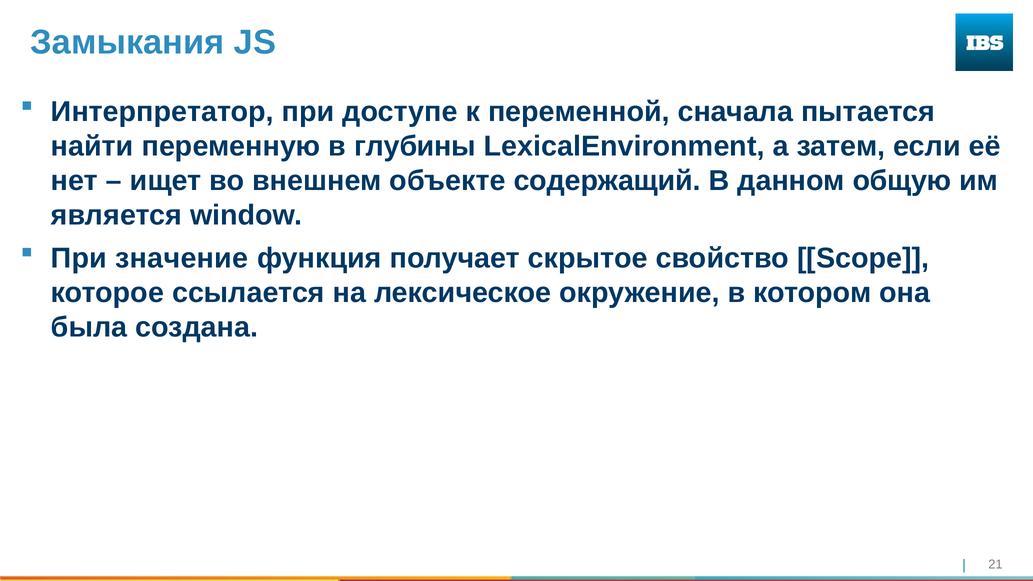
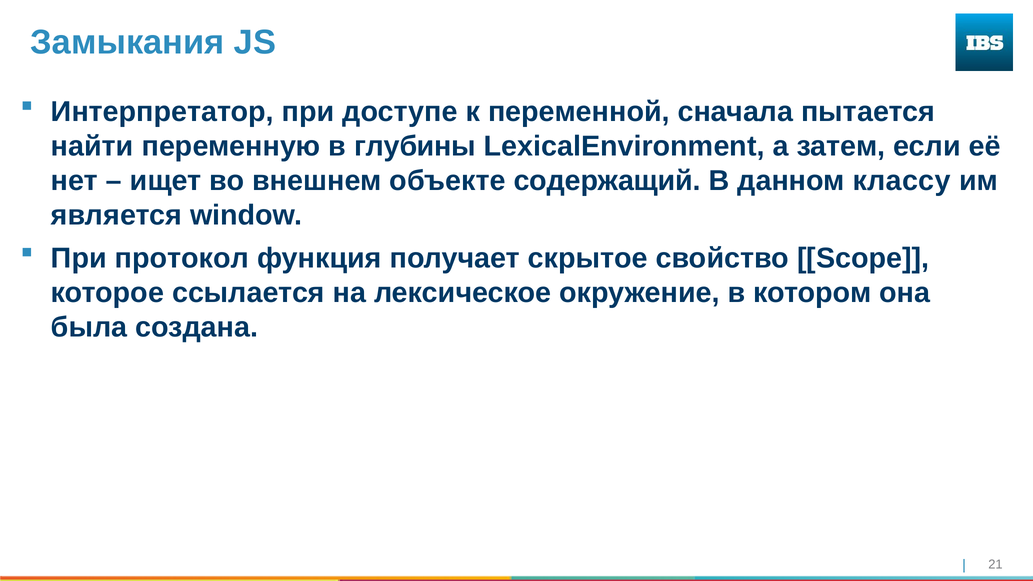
общую: общую -> классу (902, 181)
значение: значение -> протокол (182, 258)
